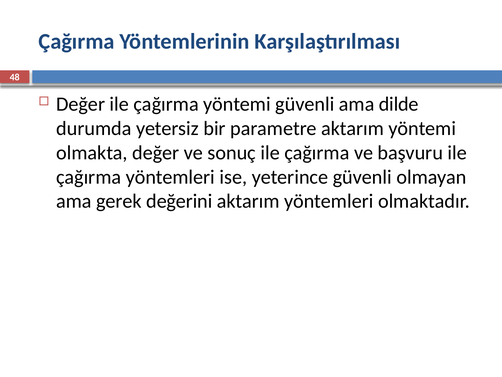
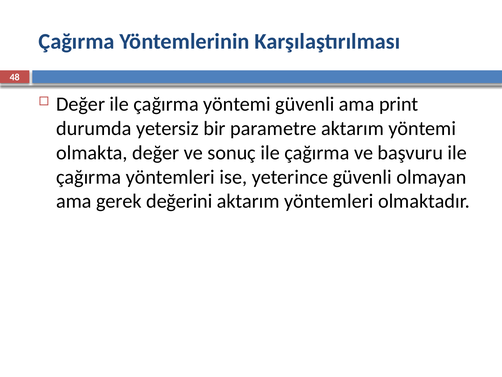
dilde: dilde -> print (399, 104)
